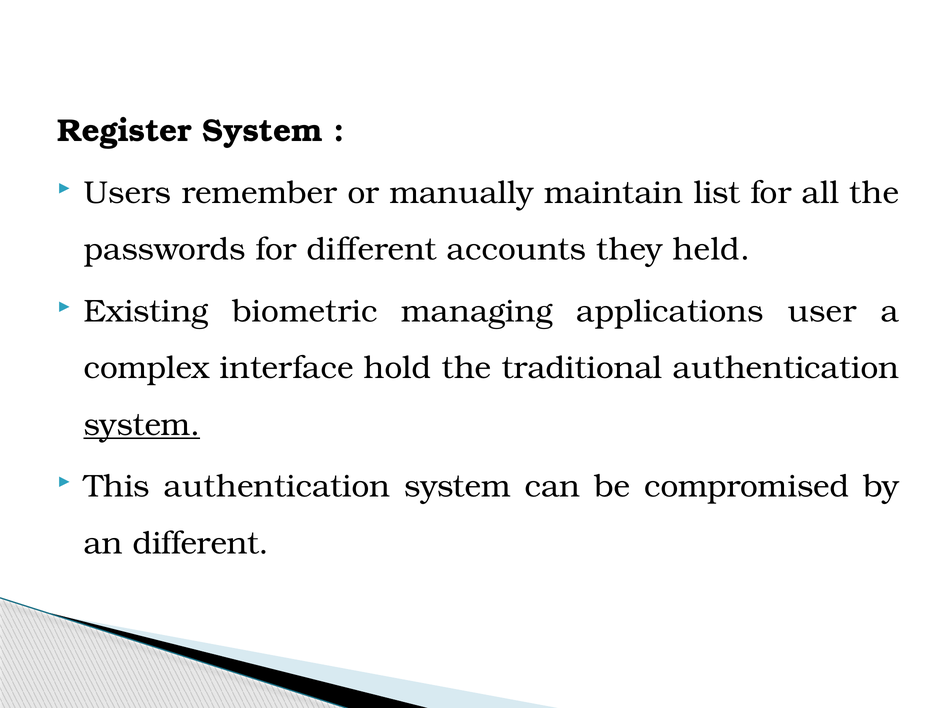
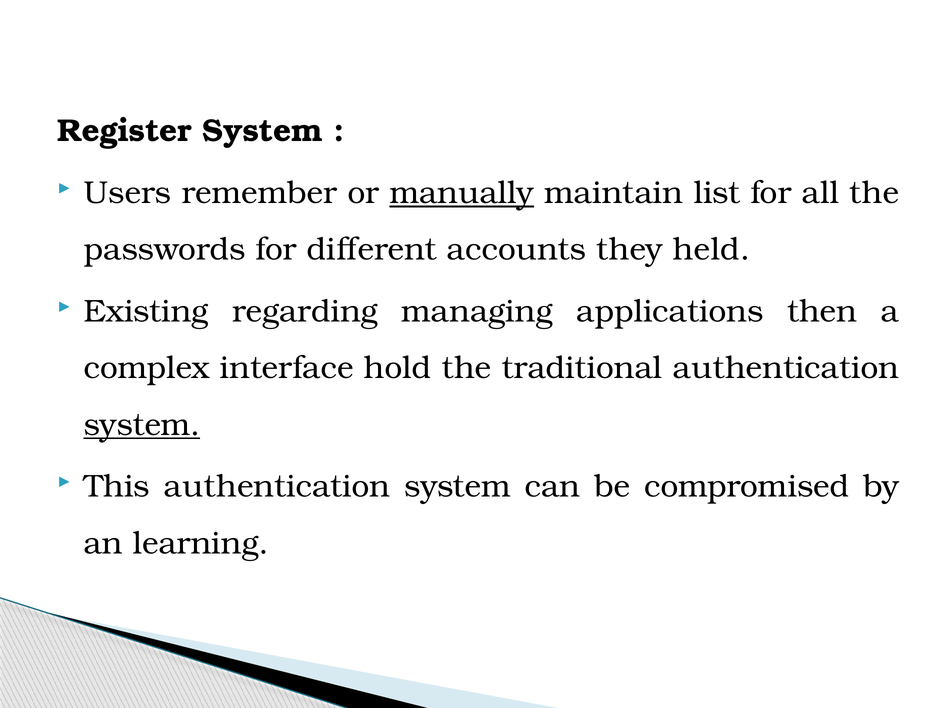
manually underline: none -> present (462, 193)
biometric: biometric -> regarding (305, 312)
user: user -> then (822, 312)
an different: different -> learning (201, 544)
